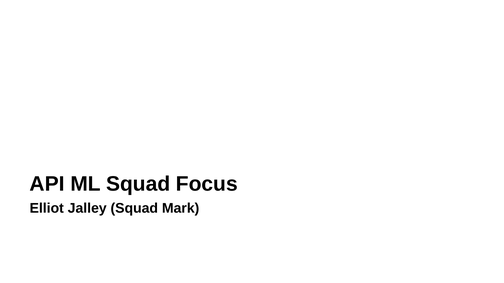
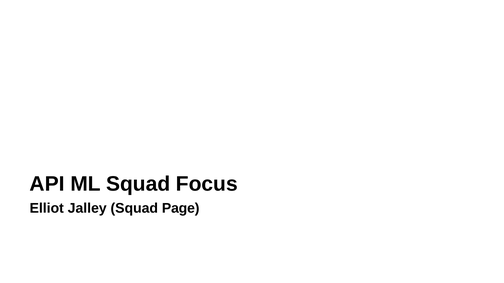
Mark: Mark -> Page (181, 208)
